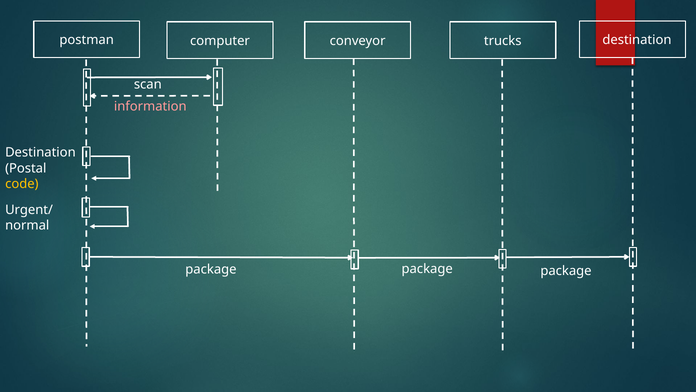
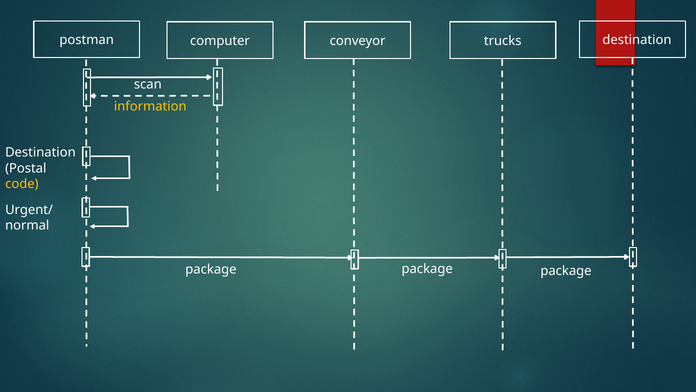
information colour: pink -> yellow (150, 106)
